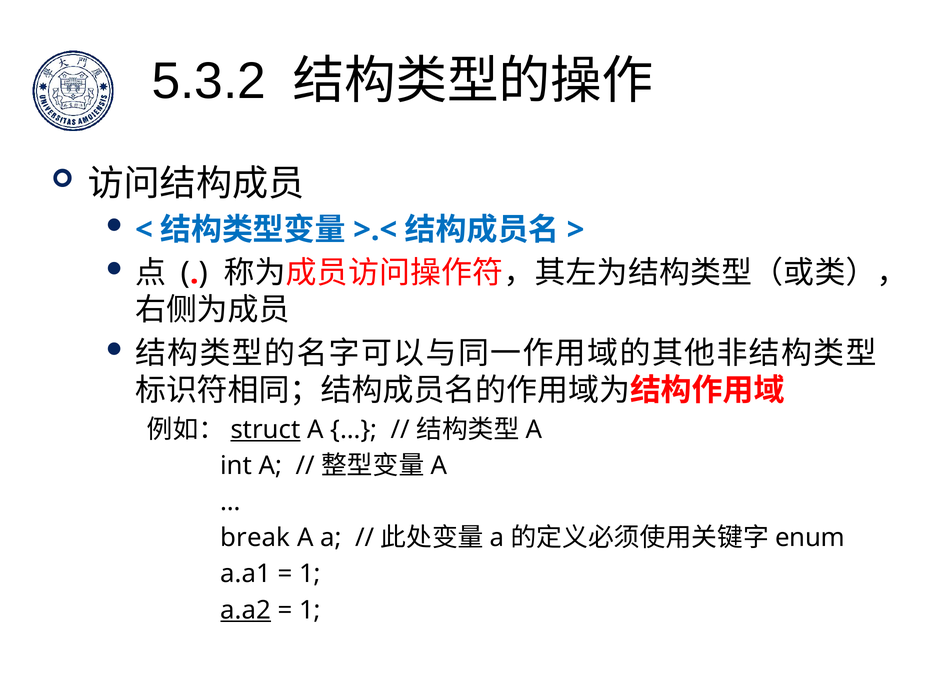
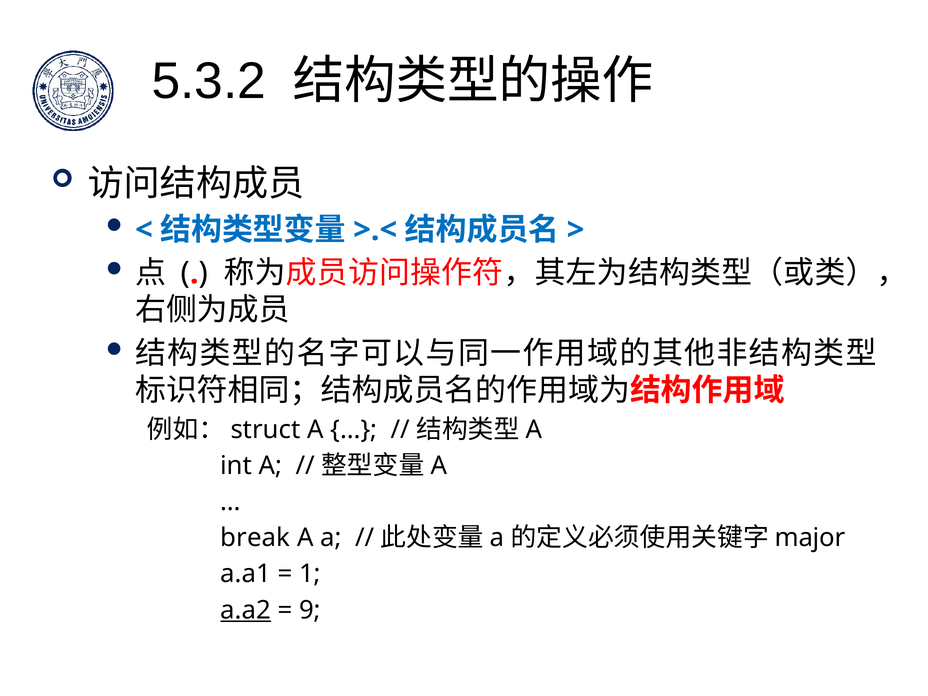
struct underline: present -> none (266, 430)
enum: enum -> major (810, 538)
1: 1 -> 9 (310, 610)
